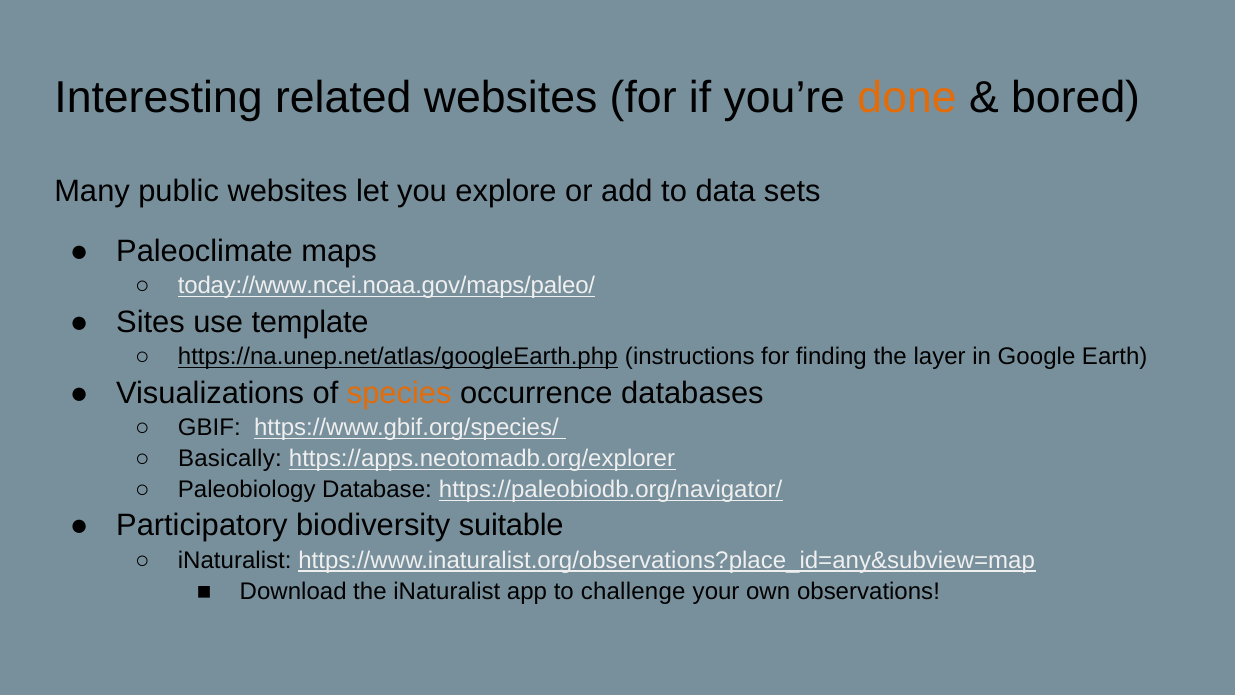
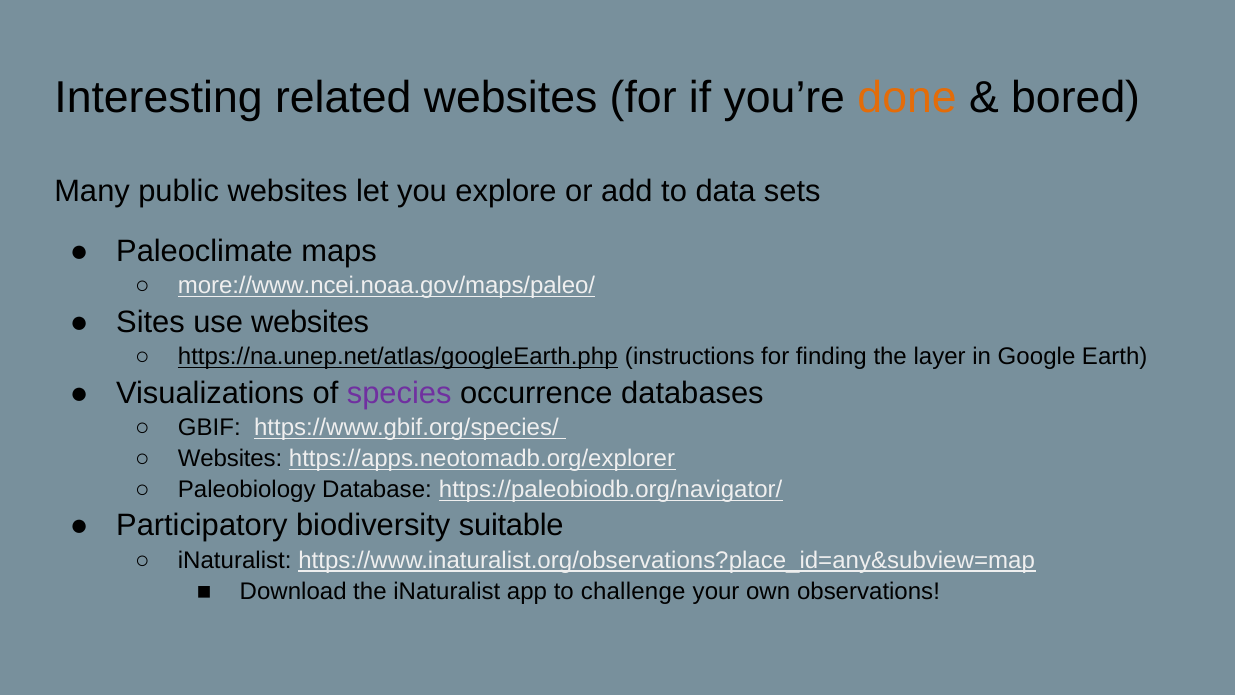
today://www.ncei.noaa.gov/maps/paleo/: today://www.ncei.noaa.gov/maps/paleo/ -> more://www.ncei.noaa.gov/maps/paleo/ (386, 286)
use template: template -> websites (310, 322)
species colour: orange -> purple (399, 393)
Basically: Basically -> Websites (230, 458)
